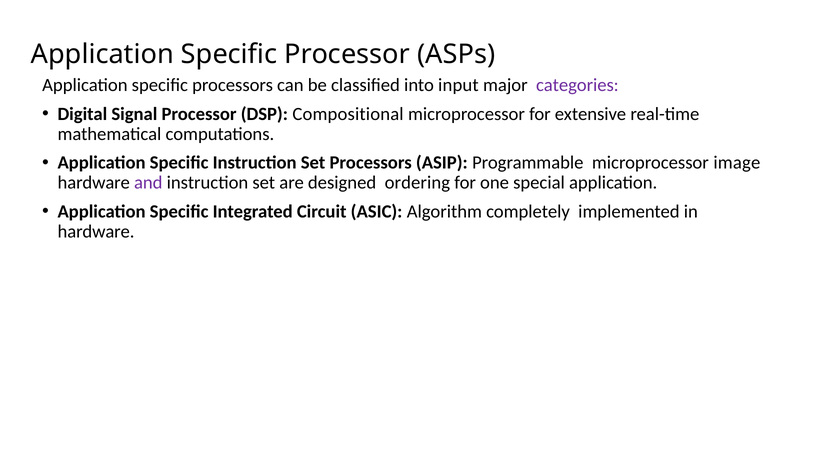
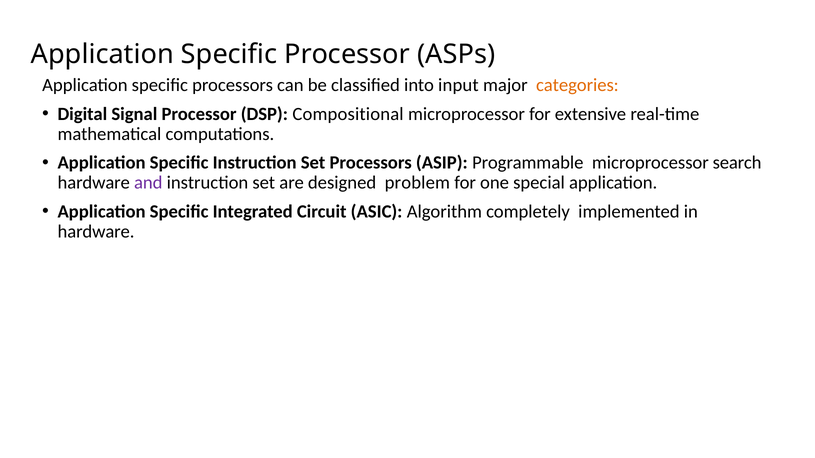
categories colour: purple -> orange (577, 85)
image: image -> search (737, 163)
ordering: ordering -> problem (417, 183)
